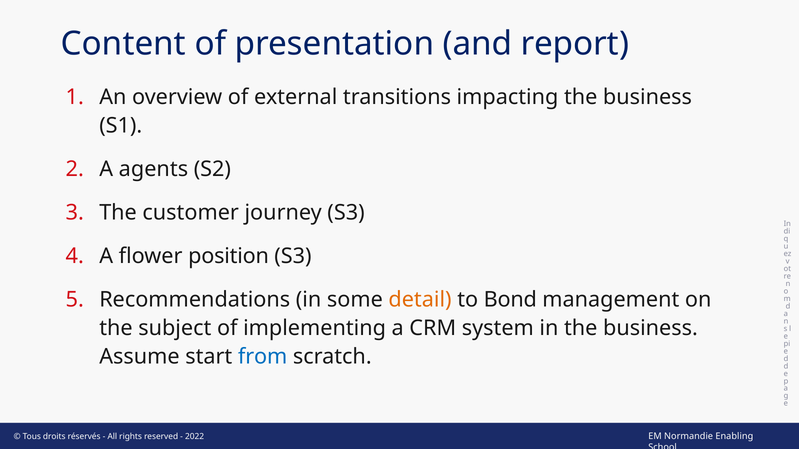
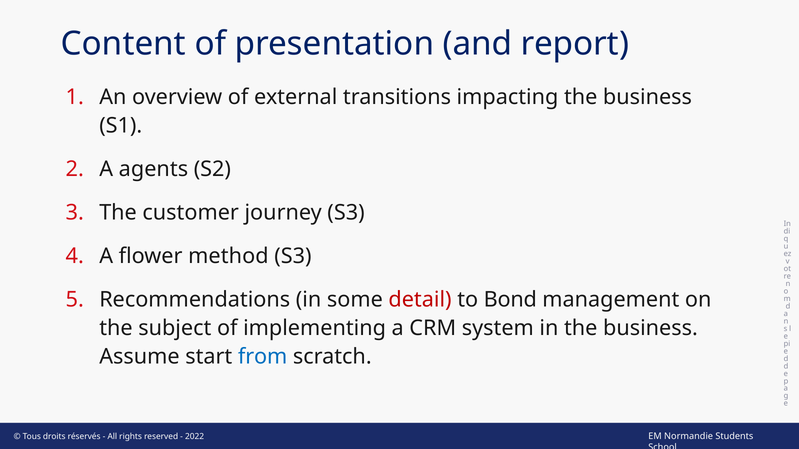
position: position -> method (228, 256)
detail colour: orange -> red (420, 300)
Enabling: Enabling -> Students (734, 437)
